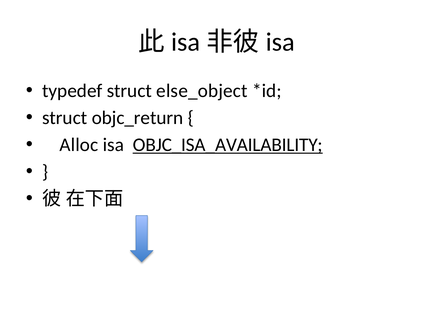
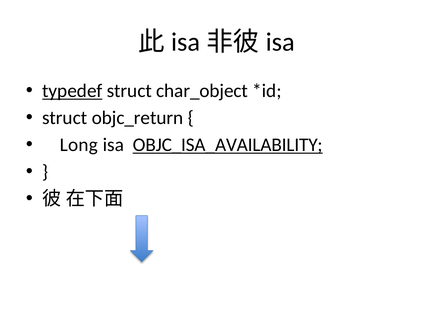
typedef underline: none -> present (72, 91)
else_object: else_object -> char_object (202, 91)
Alloc: Alloc -> Long (79, 145)
